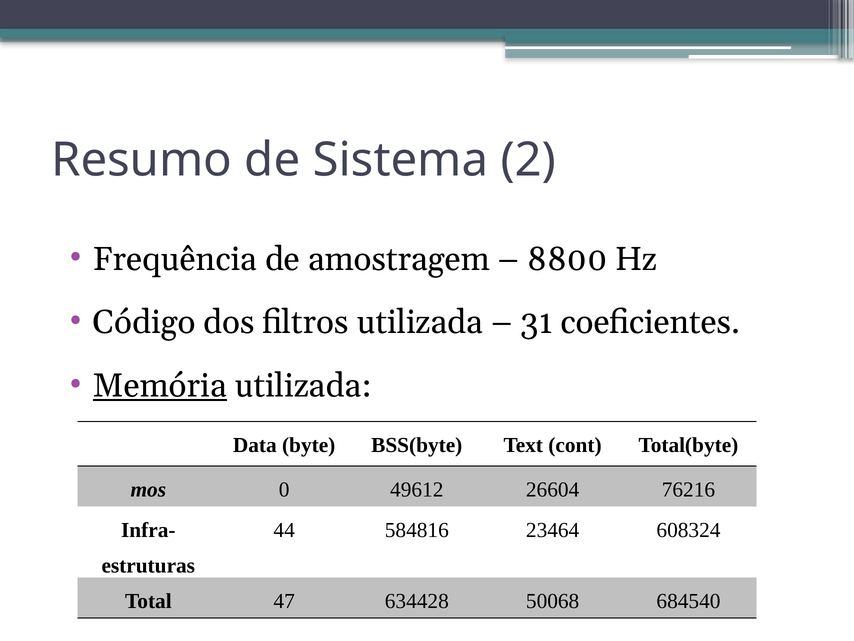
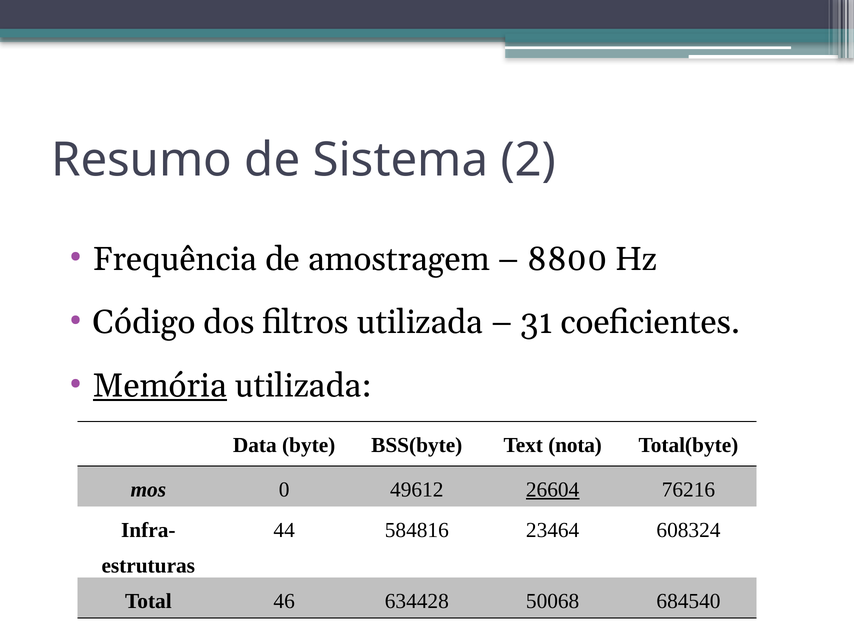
cont: cont -> nota (575, 445)
26604 underline: none -> present (553, 489)
47: 47 -> 46 (284, 601)
